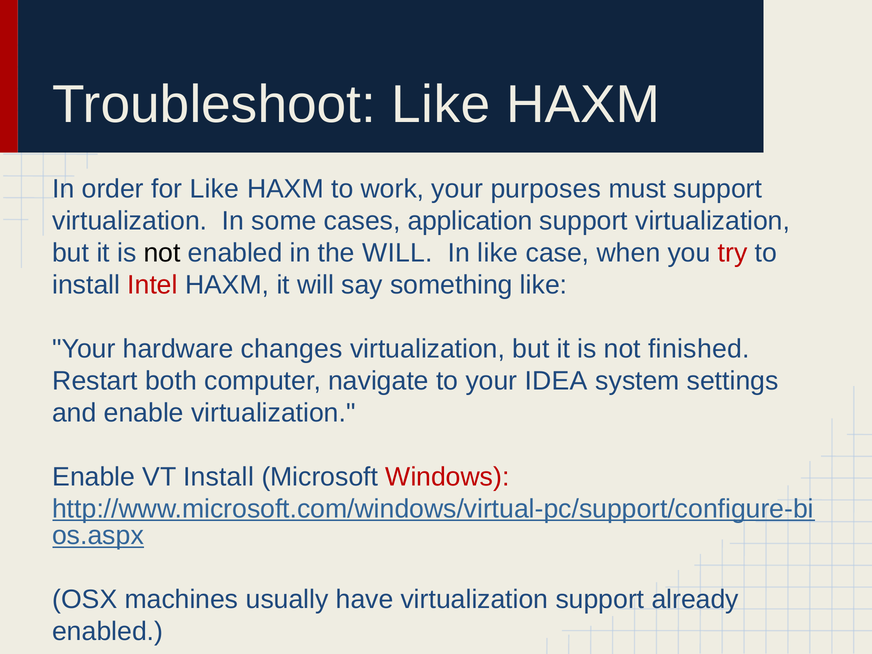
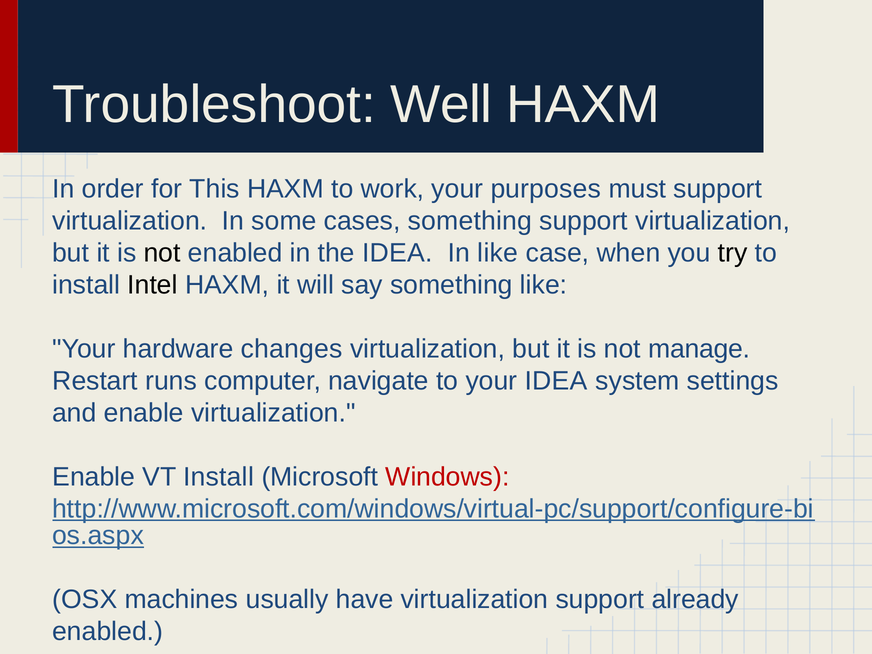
Troubleshoot Like: Like -> Well (441, 105)
for Like: Like -> This (215, 189)
cases application: application -> something (470, 221)
the WILL: WILL -> IDEA (397, 253)
try colour: red -> black (733, 253)
Intel colour: red -> black (153, 285)
finished: finished -> manage (699, 349)
both: both -> runs (171, 381)
